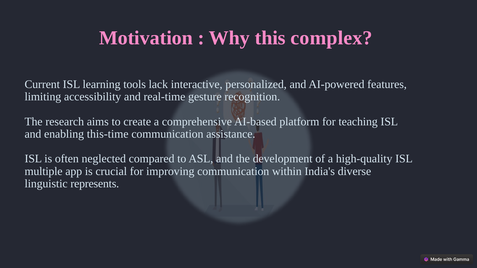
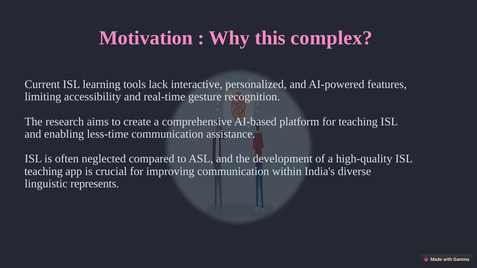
this-time: this-time -> less-time (108, 134)
multiple: multiple -> teaching (44, 171)
